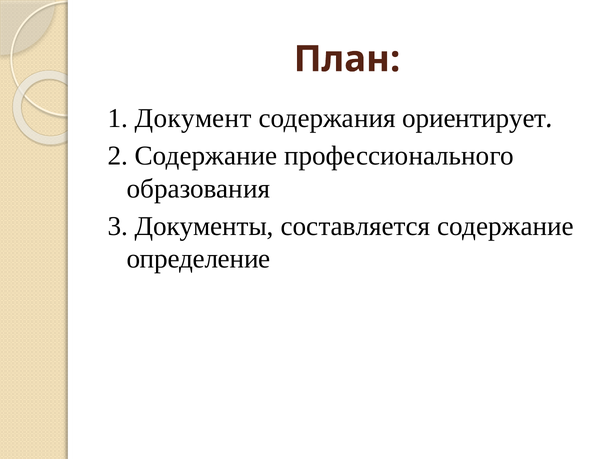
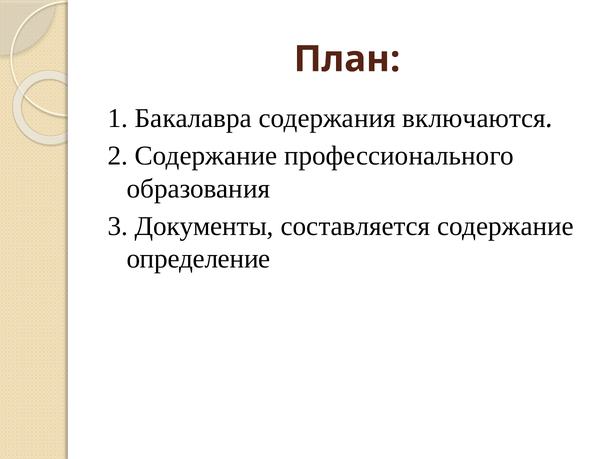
Документ: Документ -> Бакалавра (193, 118)
ориентирует: ориентирует -> включаются (474, 118)
